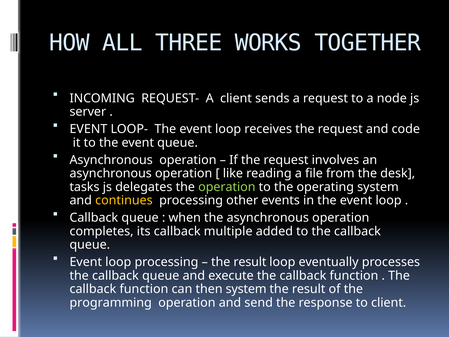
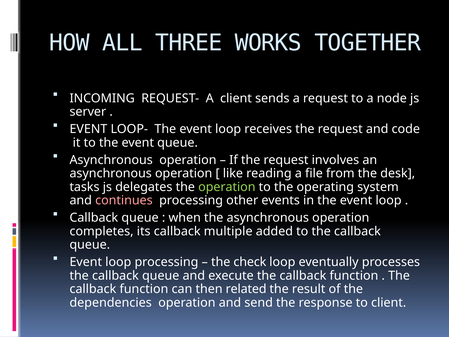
continues colour: yellow -> pink (124, 200)
result: result -> check (250, 262)
then system: system -> related (246, 289)
programming: programming -> dependencies (111, 302)
